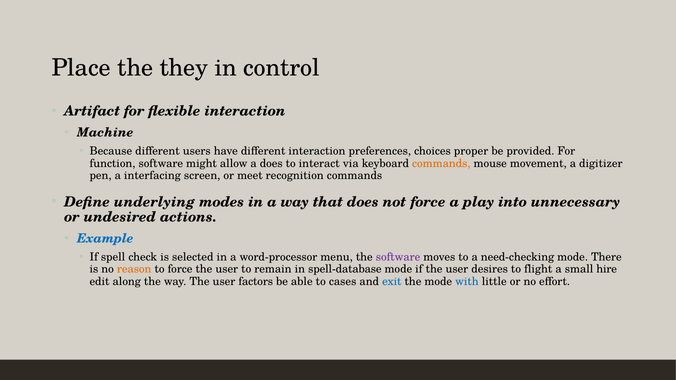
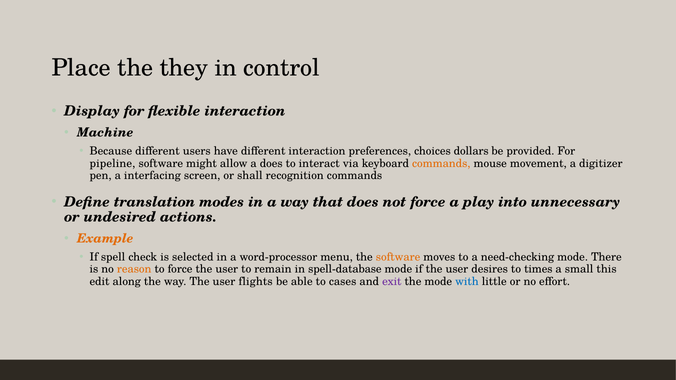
Artifact: Artifact -> Display (92, 111)
proper: proper -> dollars (471, 151)
function: function -> pipeline (112, 163)
meet: meet -> shall (250, 176)
underlying: underlying -> translation (155, 202)
Example colour: blue -> orange (105, 239)
software colour: purple -> orange (398, 257)
flight: flight -> times (538, 269)
hire: hire -> this (607, 269)
factors: factors -> flights (256, 282)
exit colour: blue -> purple (392, 282)
